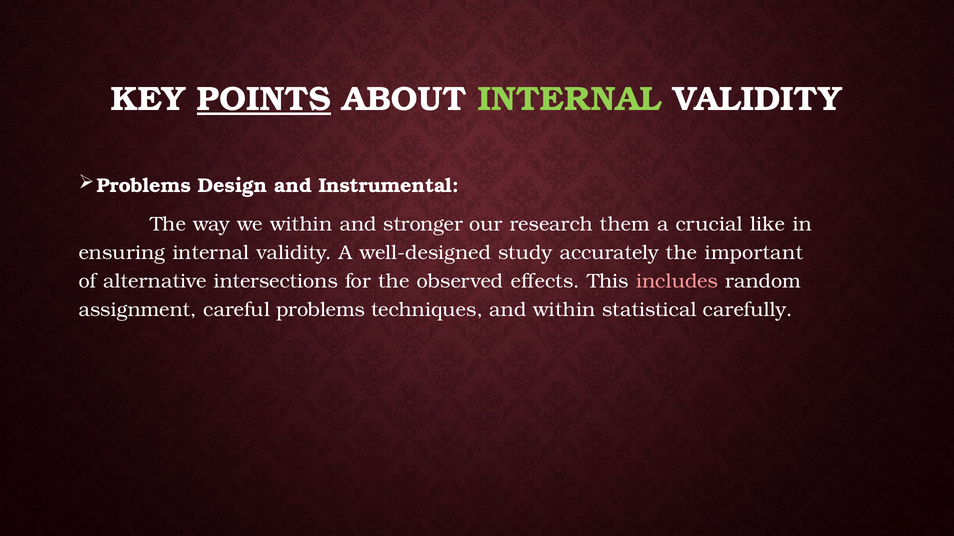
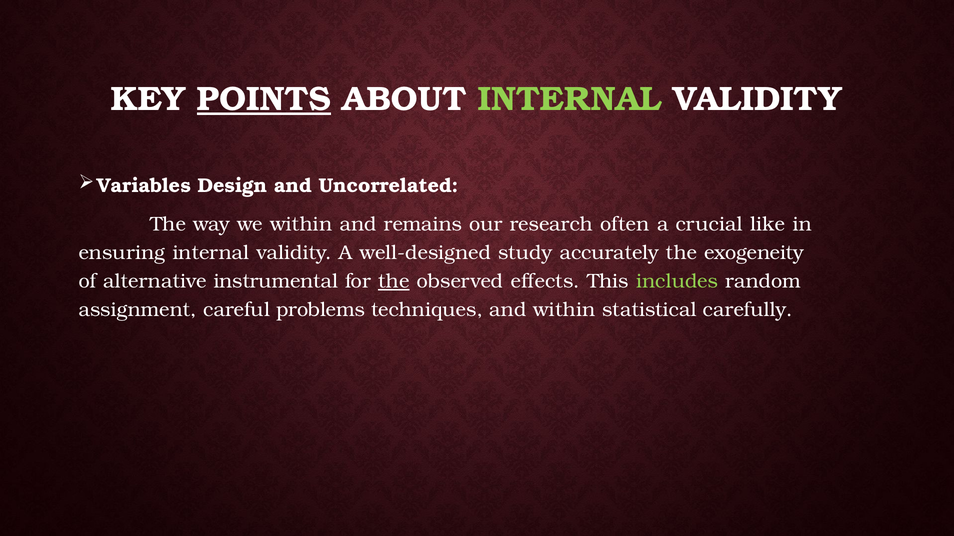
Problems: Problems -> Variables (144, 186)
Instrumental: Instrumental -> Uncorrelated (389, 186)
stronger: stronger -> remains (423, 224)
them: them -> often (625, 224)
important: important -> exogeneity (754, 253)
intersections: intersections -> instrumental (276, 281)
the underline: none -> present (394, 281)
includes colour: pink -> light green (677, 281)
